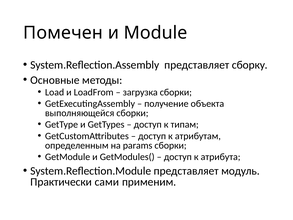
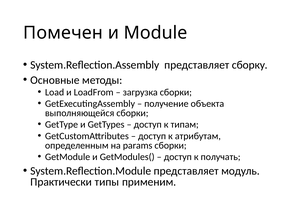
атрибута: атрибута -> получать (221, 157)
сами: сами -> типы (107, 182)
